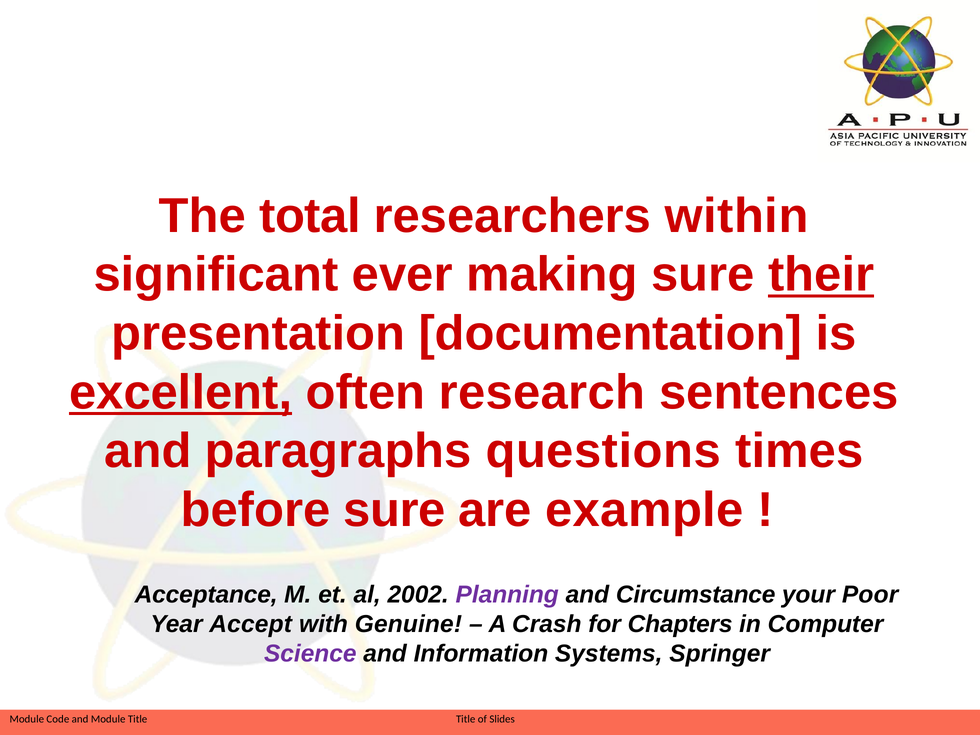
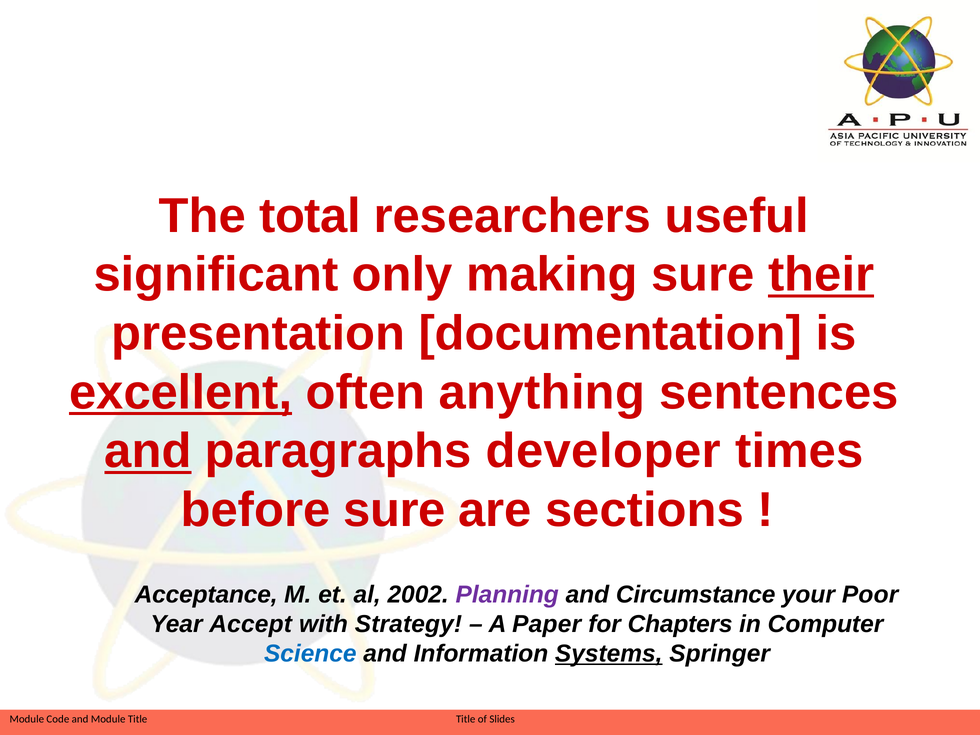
within: within -> useful (737, 216)
ever: ever -> only (402, 275)
research: research -> anything (542, 392)
and underline: none -> present (148, 451)
questions: questions -> developer (603, 451)
example: example -> sections (645, 510)
Genuine: Genuine -> Strategy (408, 624)
Crash: Crash -> Paper (547, 624)
Science colour: purple -> blue (310, 654)
Systems underline: none -> present (609, 654)
